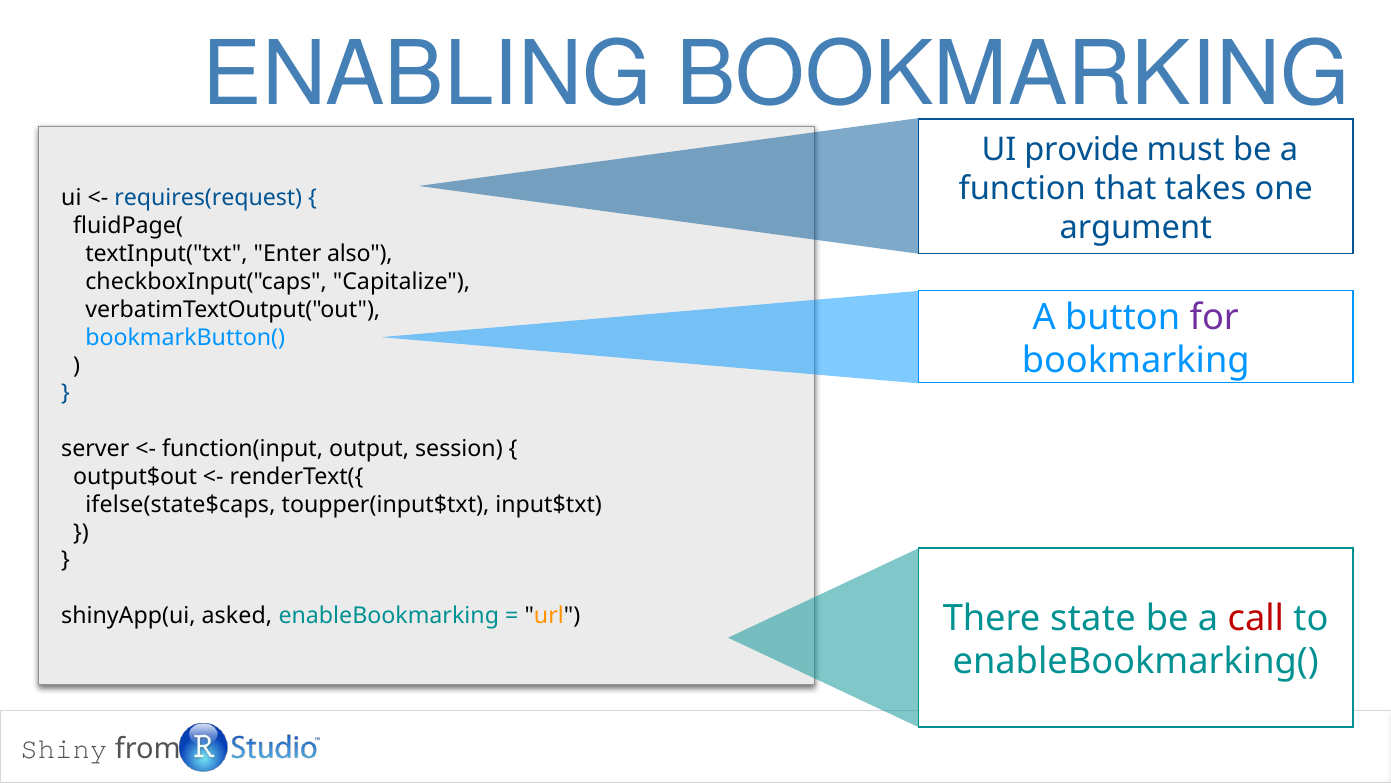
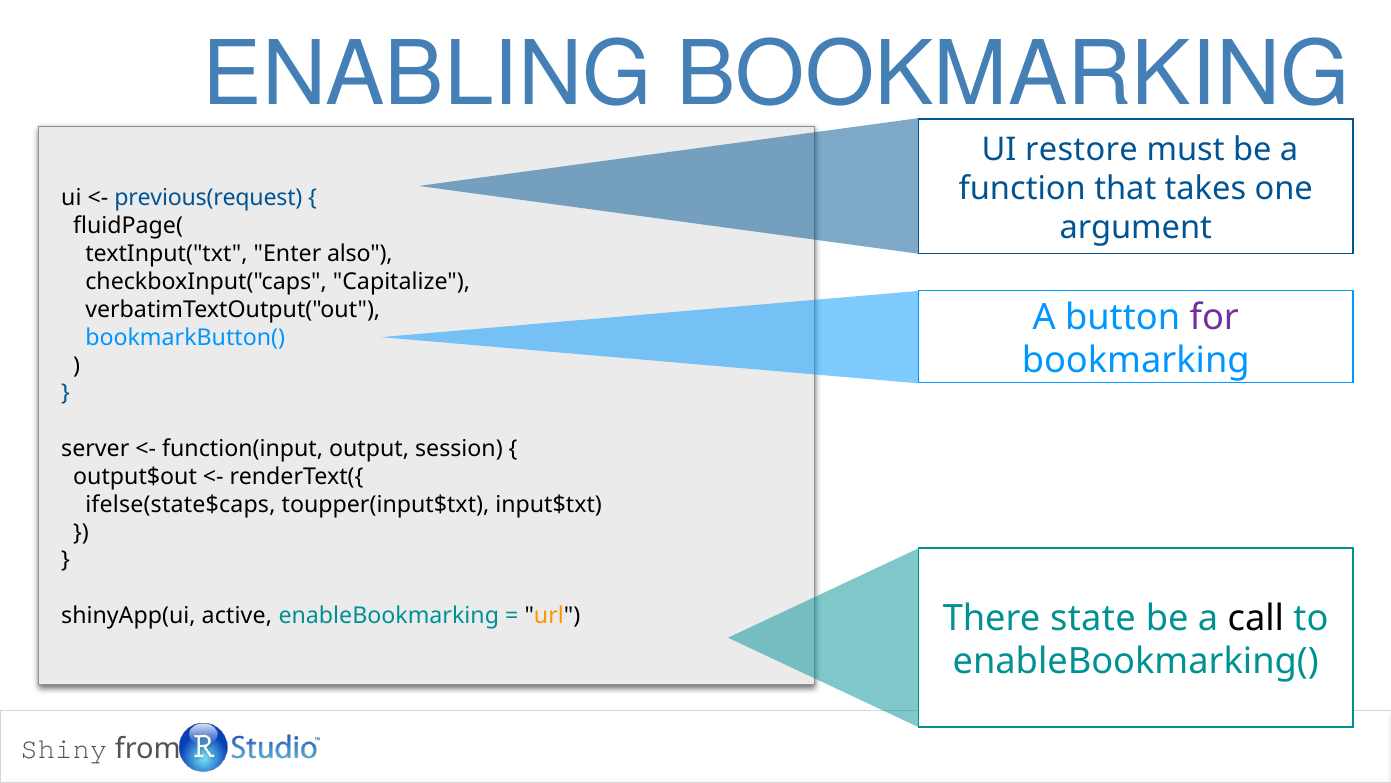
provide: provide -> restore (1081, 149)
requires(request: requires(request -> previous(request (208, 198)
asked: asked -> active (237, 616)
call colour: red -> black (1256, 618)
